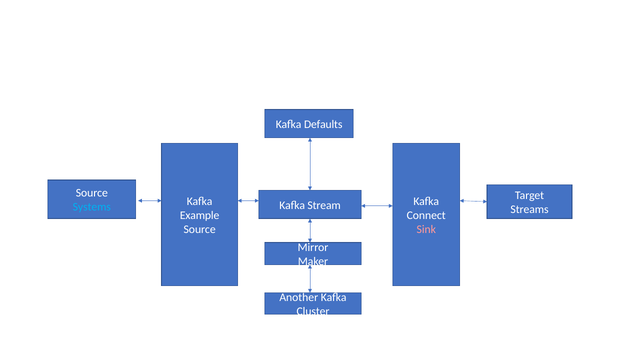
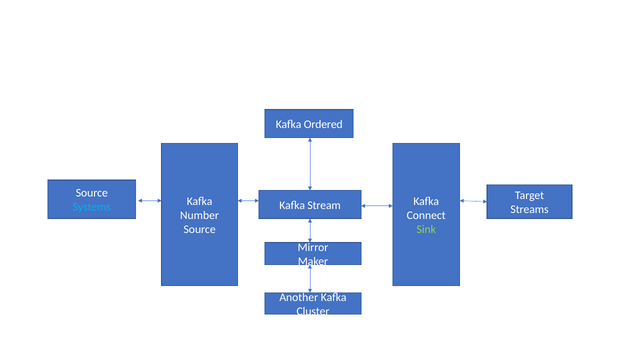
Defaults: Defaults -> Ordered (323, 124)
Example: Example -> Number (200, 215)
Sink colour: pink -> light green (426, 229)
